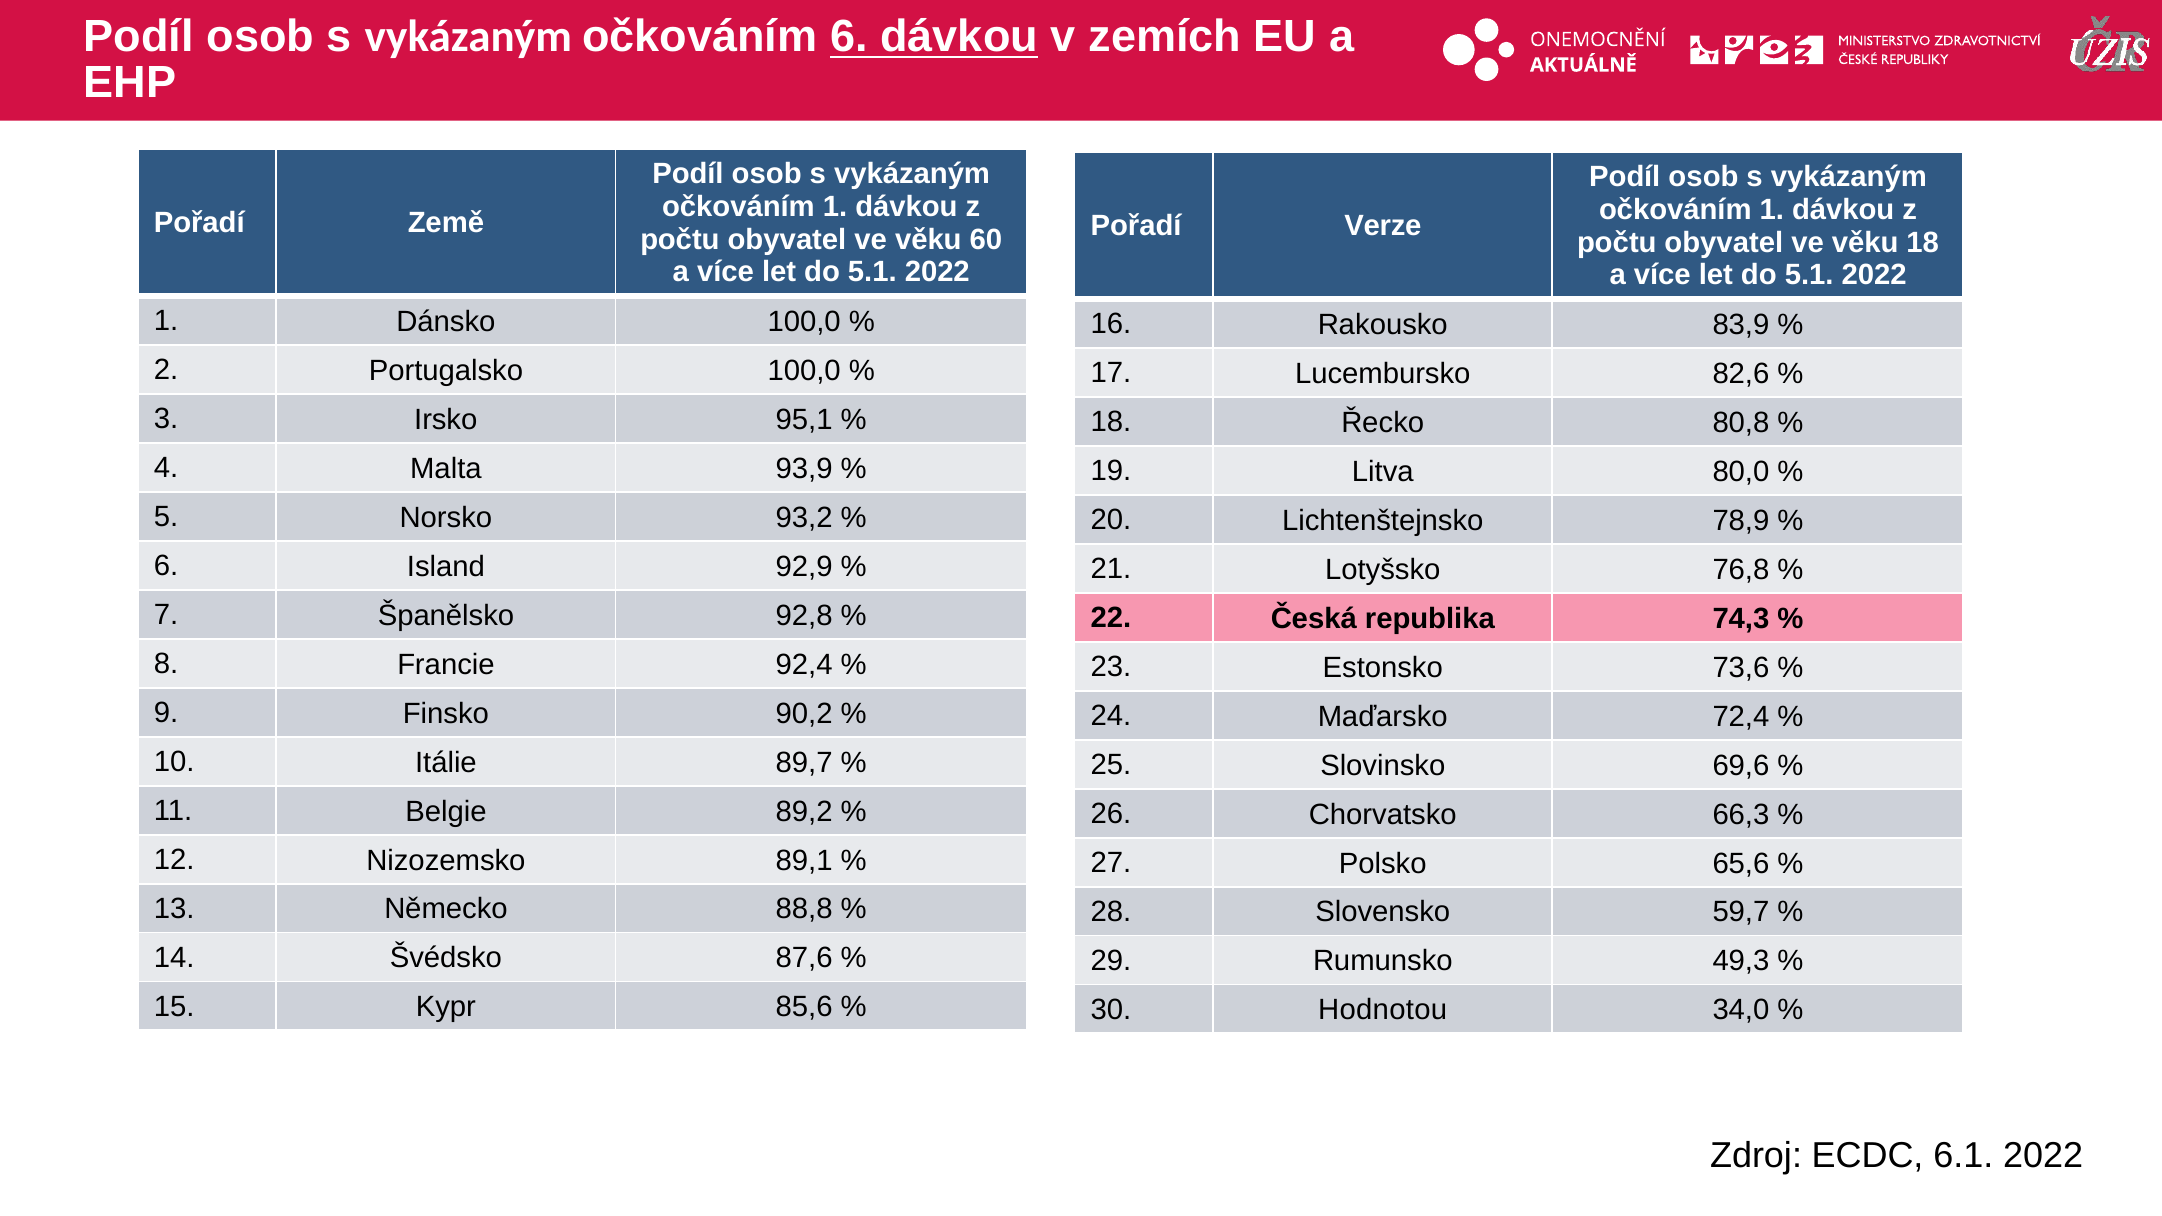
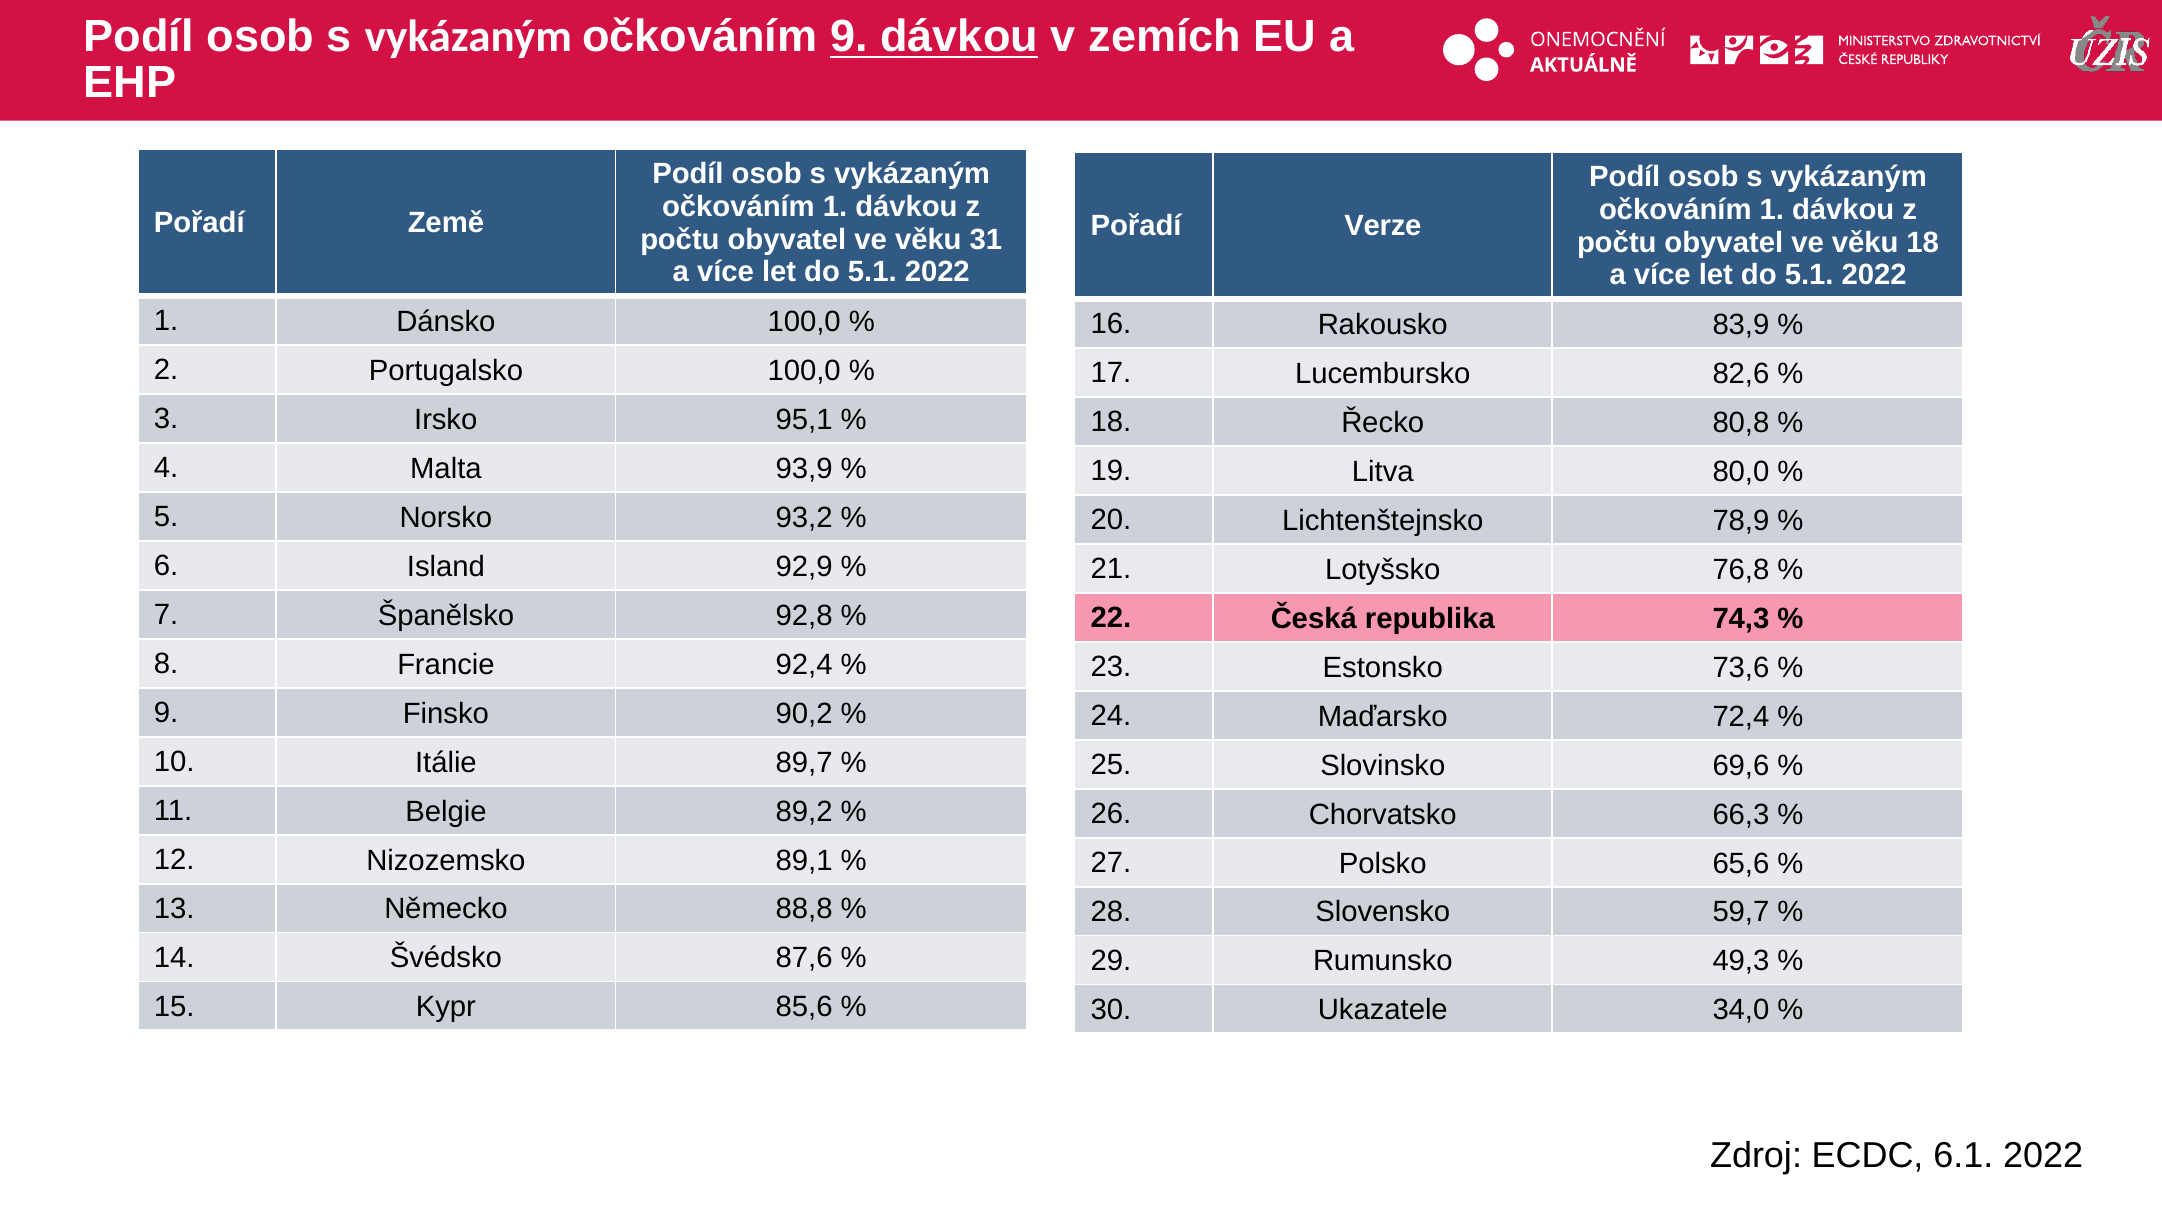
očkováním 6: 6 -> 9 (849, 37)
60: 60 -> 31 (986, 239)
Hodnotou: Hodnotou -> Ukazatele (1383, 1010)
